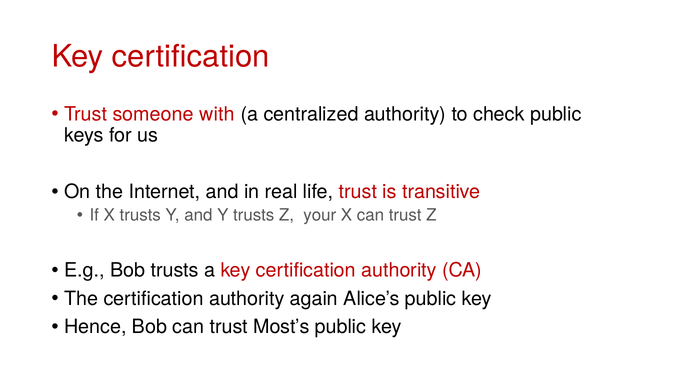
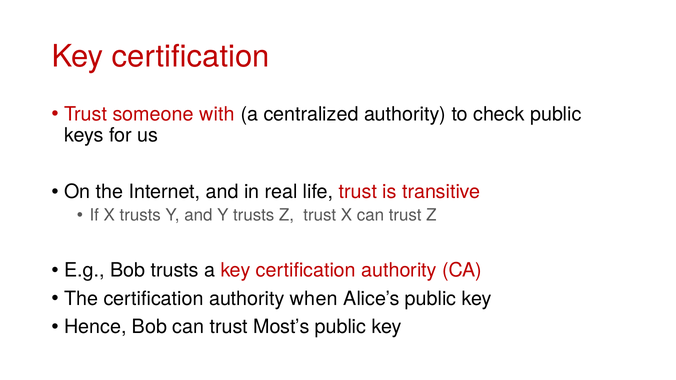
Z your: your -> trust (320, 215)
again: again -> when (314, 299)
